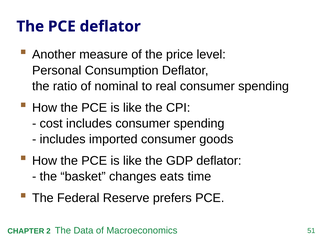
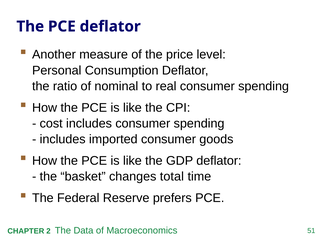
eats: eats -> total (172, 176)
